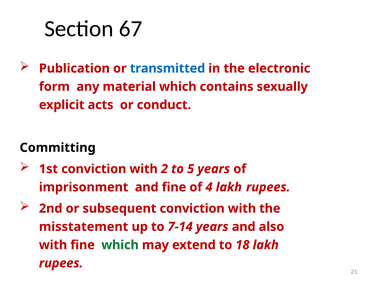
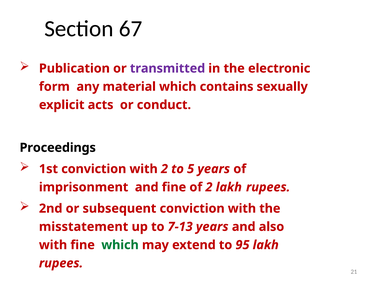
transmitted colour: blue -> purple (168, 68)
Committing: Committing -> Proceedings (58, 148)
of 4: 4 -> 2 (209, 187)
7-14: 7-14 -> 7-13 (180, 227)
18: 18 -> 95 (242, 245)
